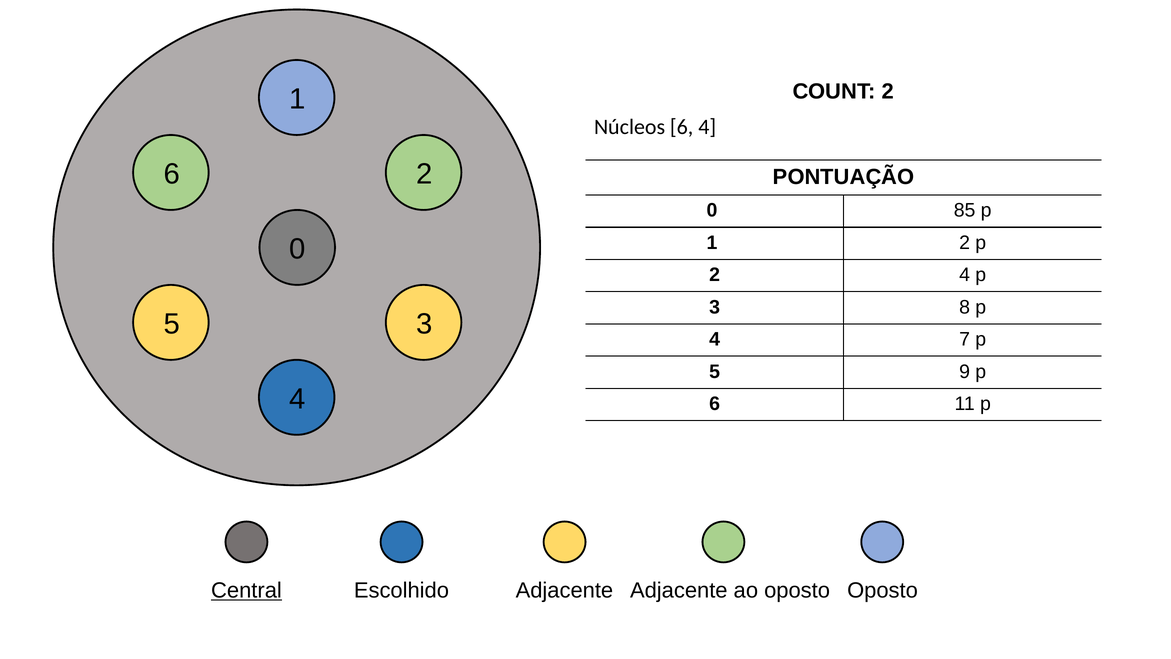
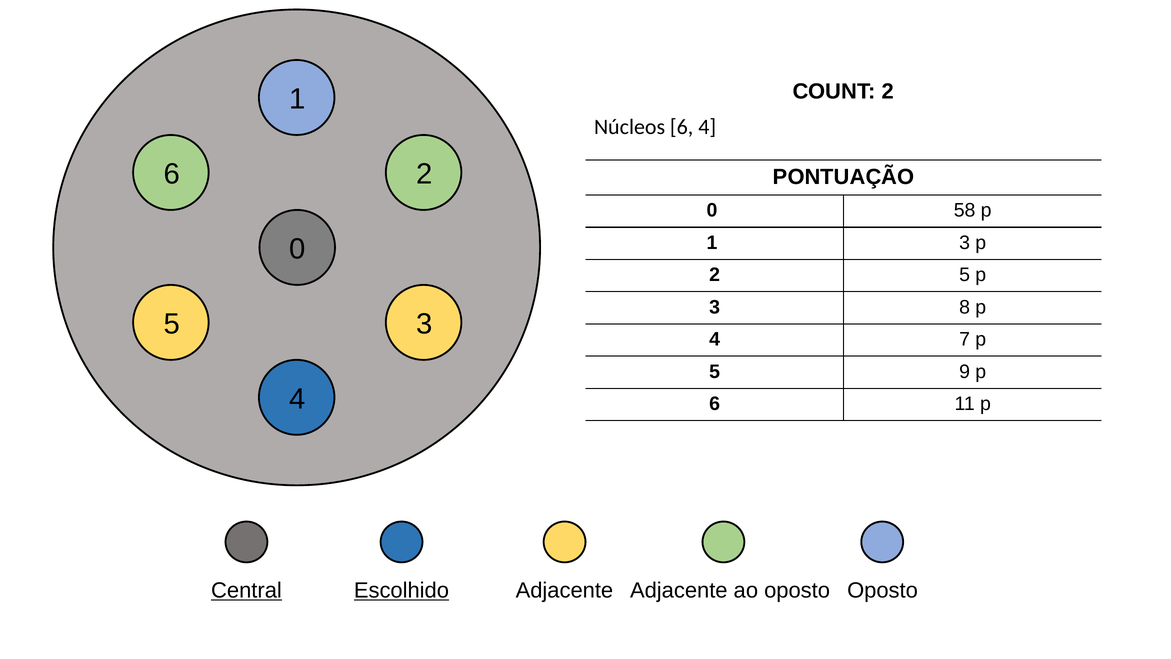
85: 85 -> 58 (965, 210)
2: 2 -> 3 (965, 243)
2 4: 4 -> 5 (965, 275)
Escolhido underline: none -> present (401, 590)
